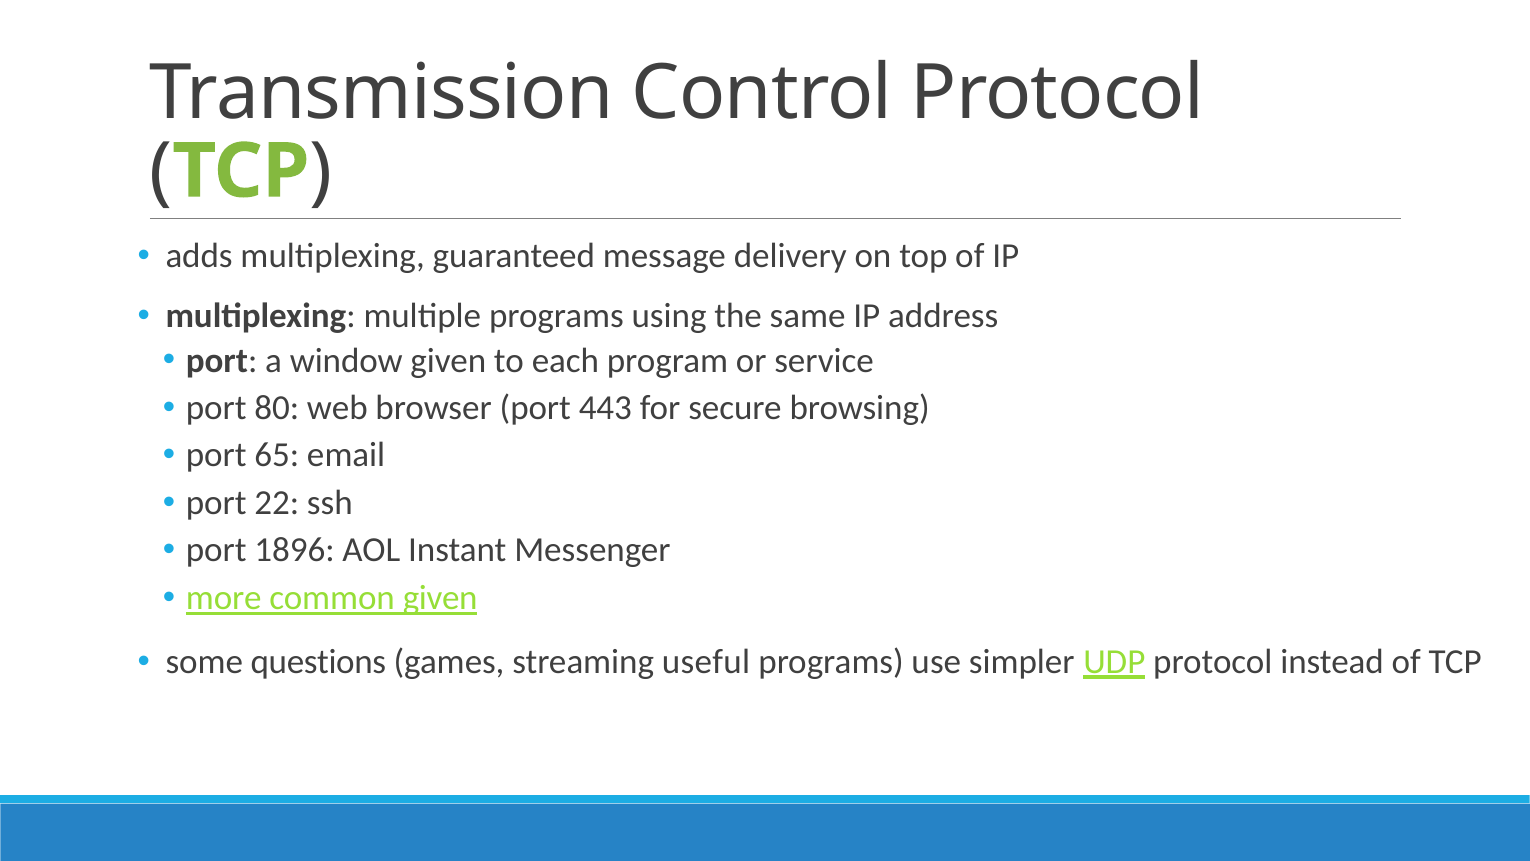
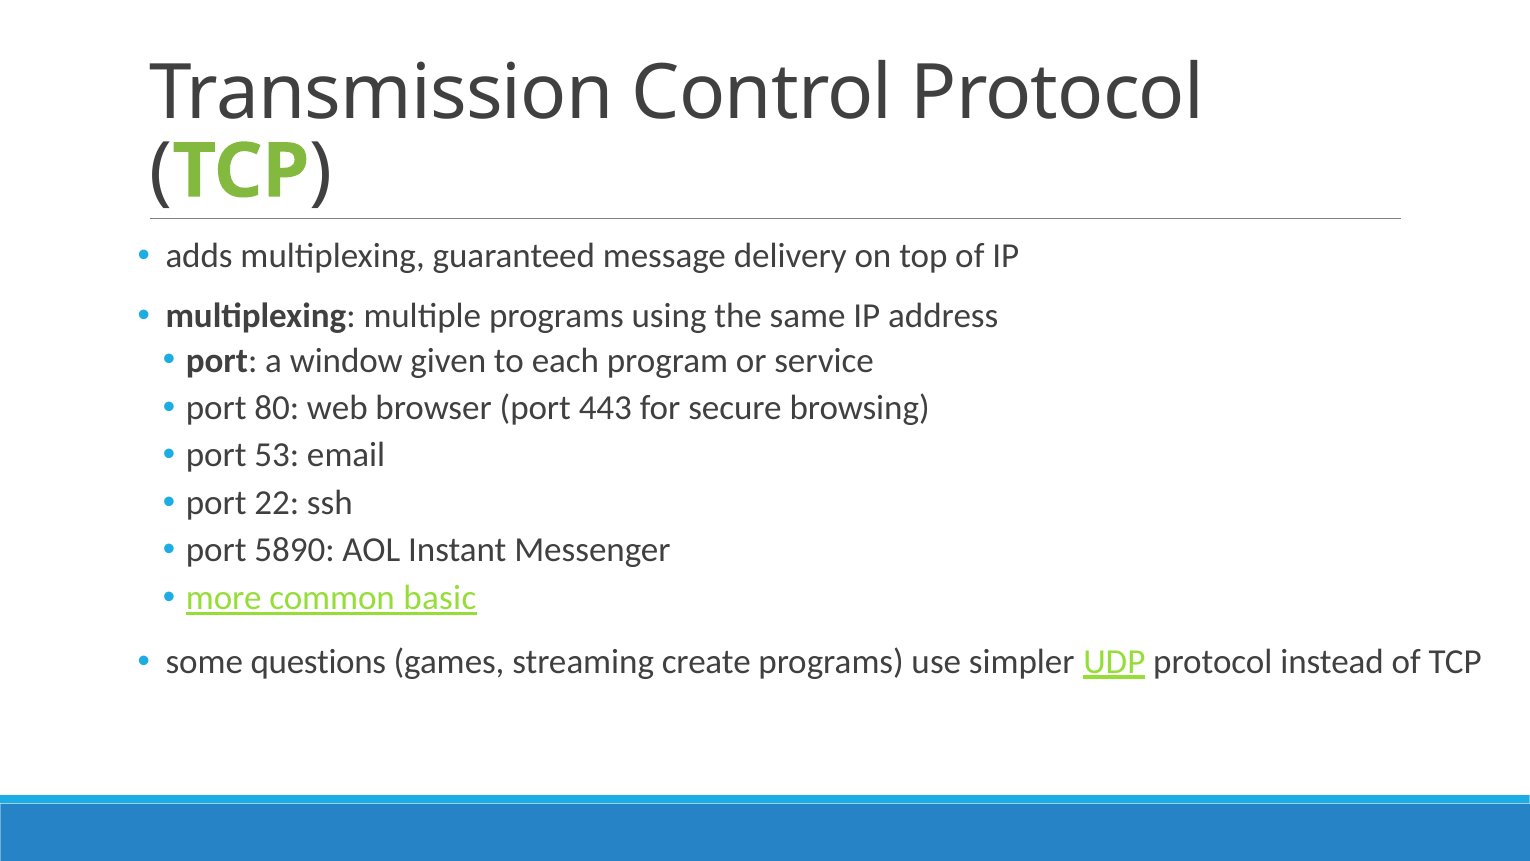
65: 65 -> 53 (277, 455)
1896: 1896 -> 5890 (295, 550)
common given: given -> basic (440, 598)
useful: useful -> create (706, 662)
